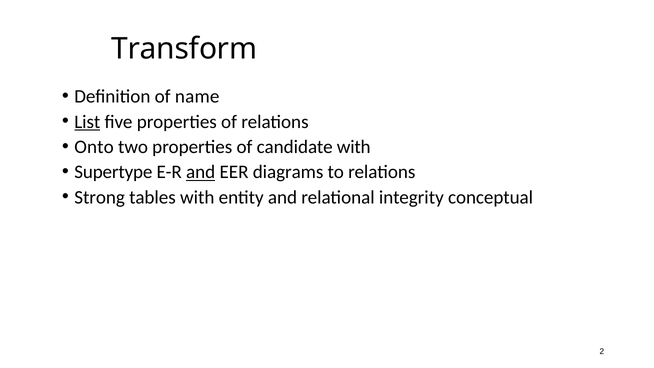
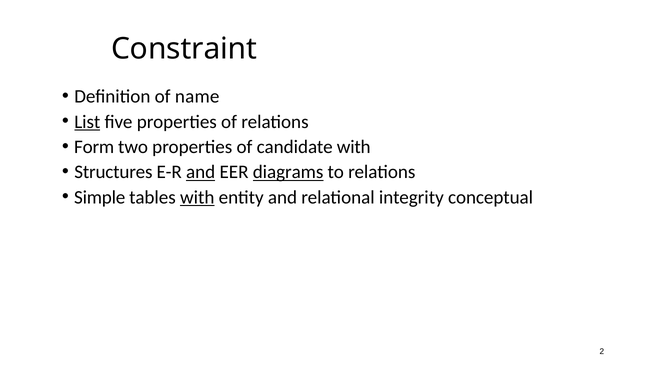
Transform: Transform -> Constraint (184, 49)
Onto: Onto -> Form (94, 147)
Supertype: Supertype -> Structures (113, 172)
diagrams underline: none -> present (288, 172)
Strong: Strong -> Simple (100, 197)
with underline: none -> present (197, 197)
